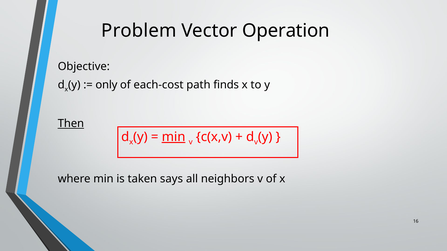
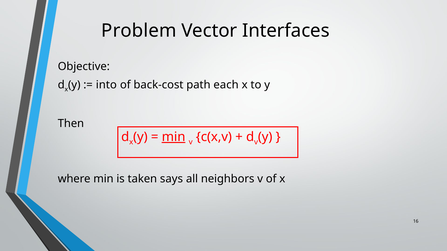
Operation: Operation -> Interfaces (286, 31)
only: only -> into (106, 85)
each-cost: each-cost -> back-cost (158, 85)
finds: finds -> each (226, 85)
Then underline: present -> none (71, 124)
